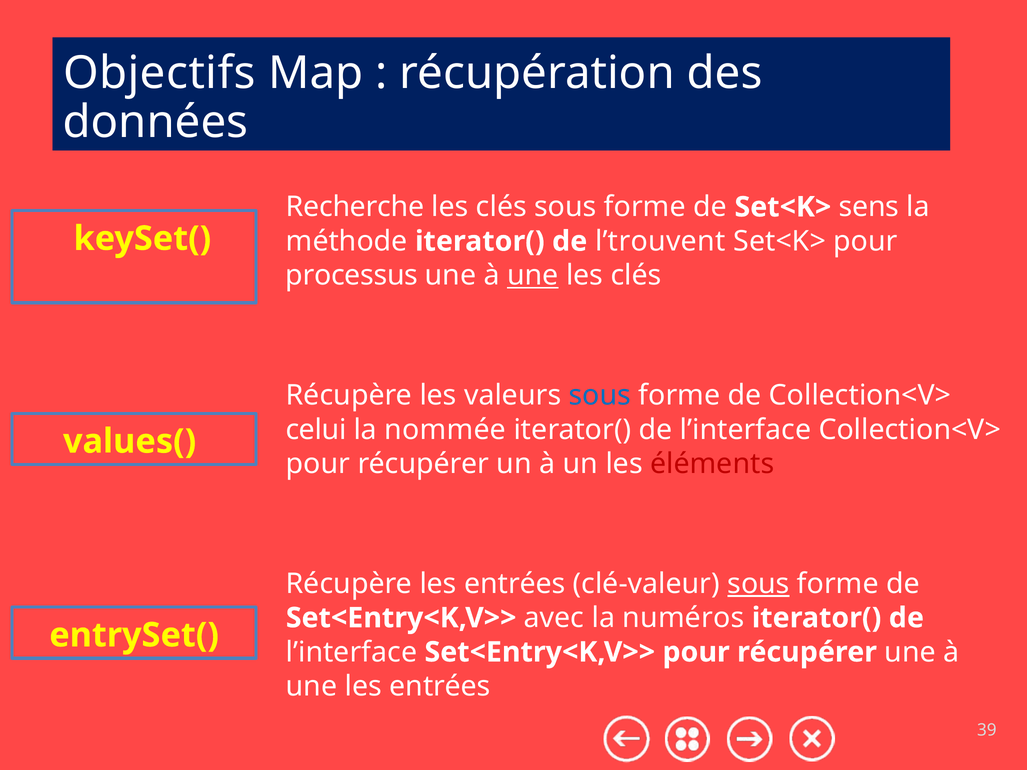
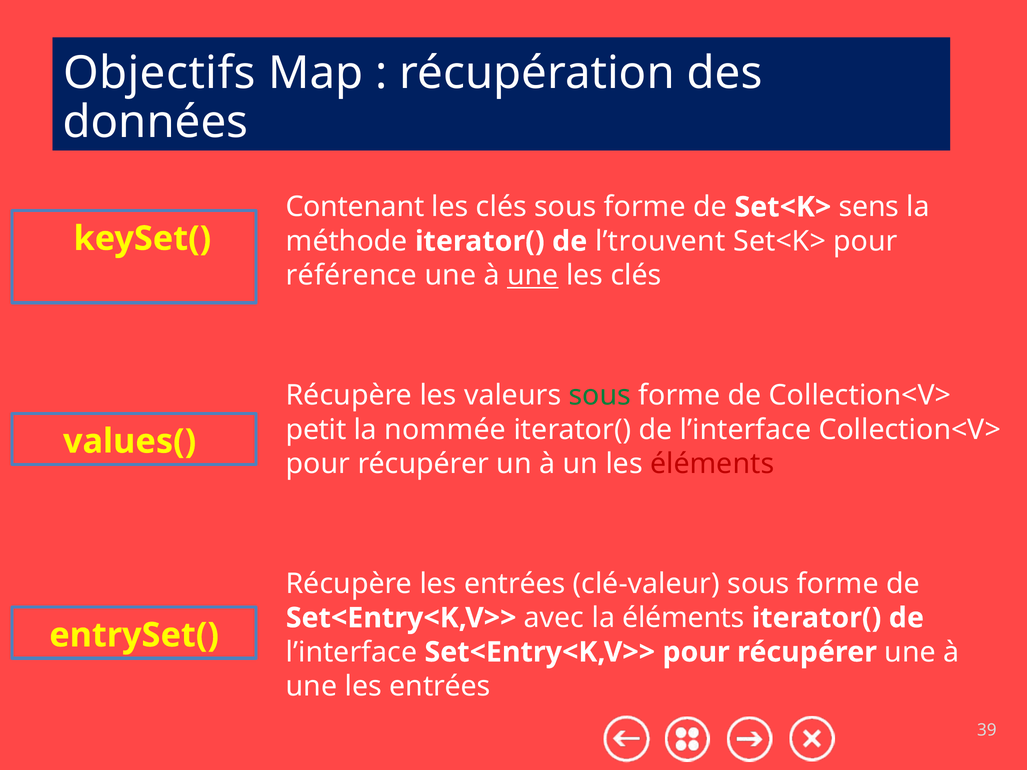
Recherche: Recherche -> Contenant (355, 207)
processus: processus -> référence (351, 276)
sous colour: blue -> green (600, 395)
celui: celui -> petit (316, 430)
sous underline: present -> none (758, 584)
la numéros: numéros -> éléments (684, 618)
